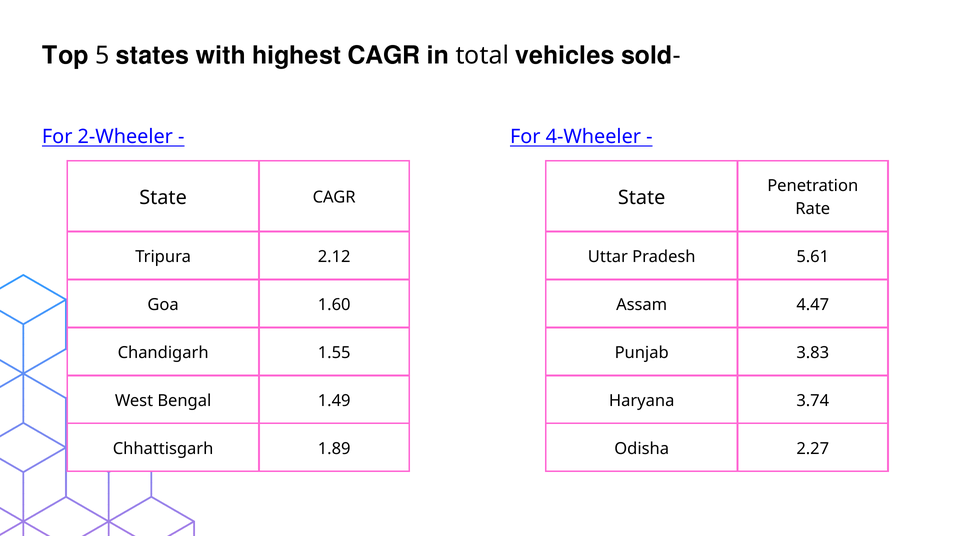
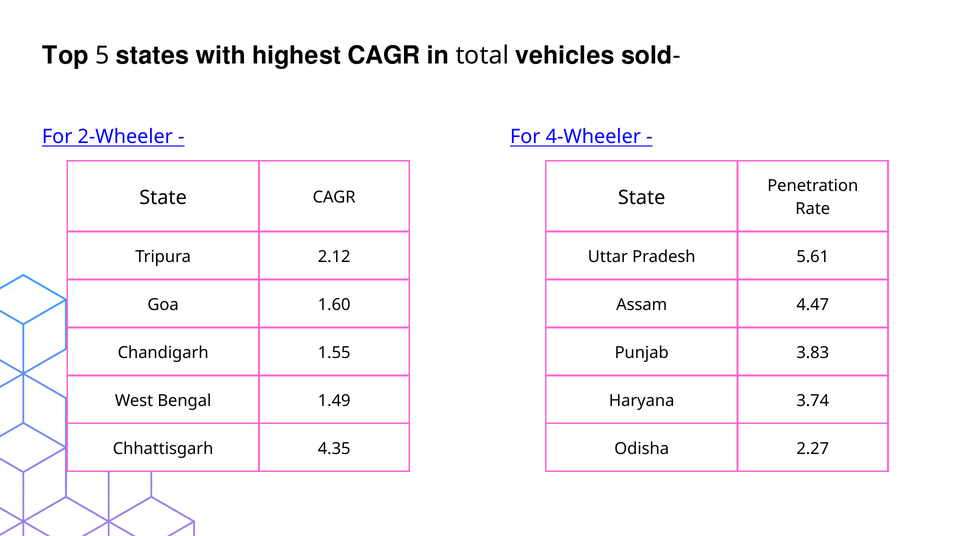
1.89: 1.89 -> 4.35 (334, 449)
